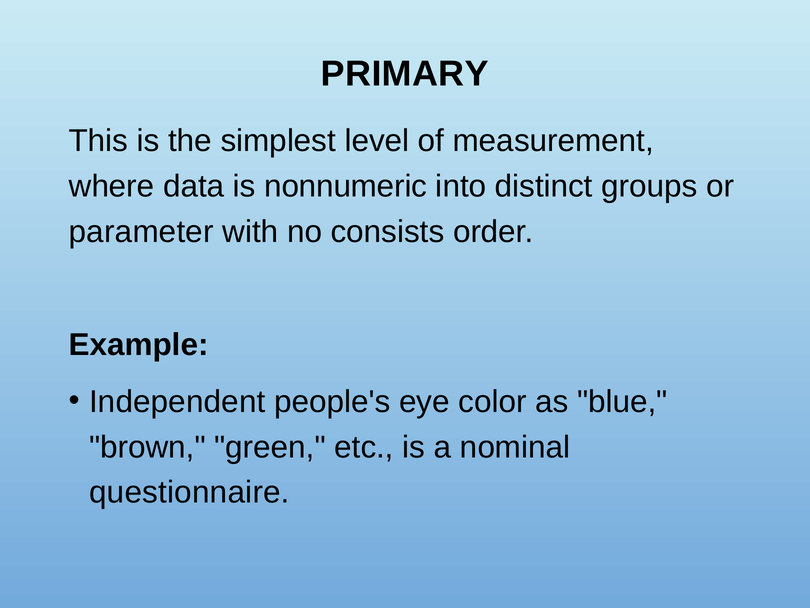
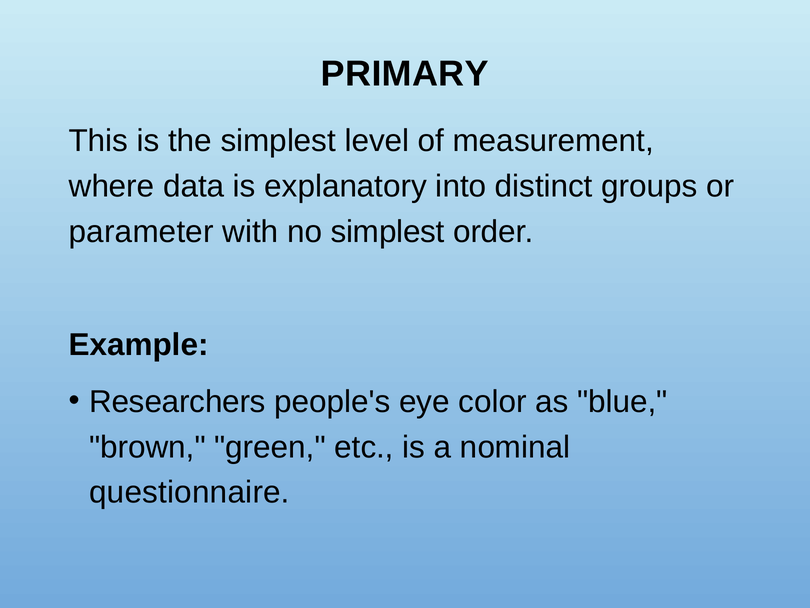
nonnumeric: nonnumeric -> explanatory (346, 186)
no consists: consists -> simplest (388, 231)
Independent: Independent -> Researchers (177, 401)
